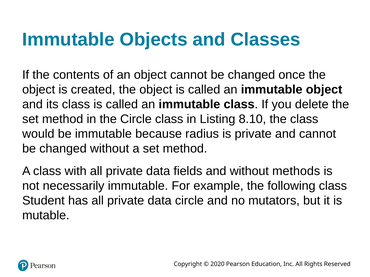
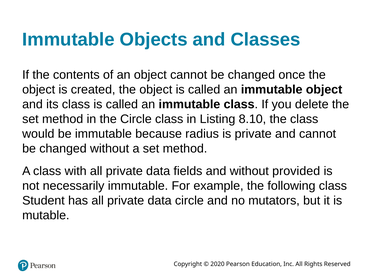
methods: methods -> provided (296, 171)
